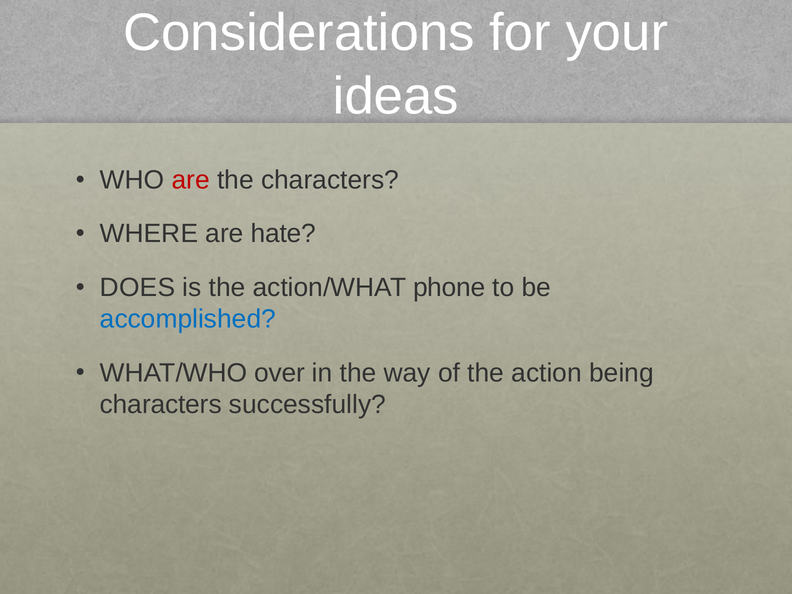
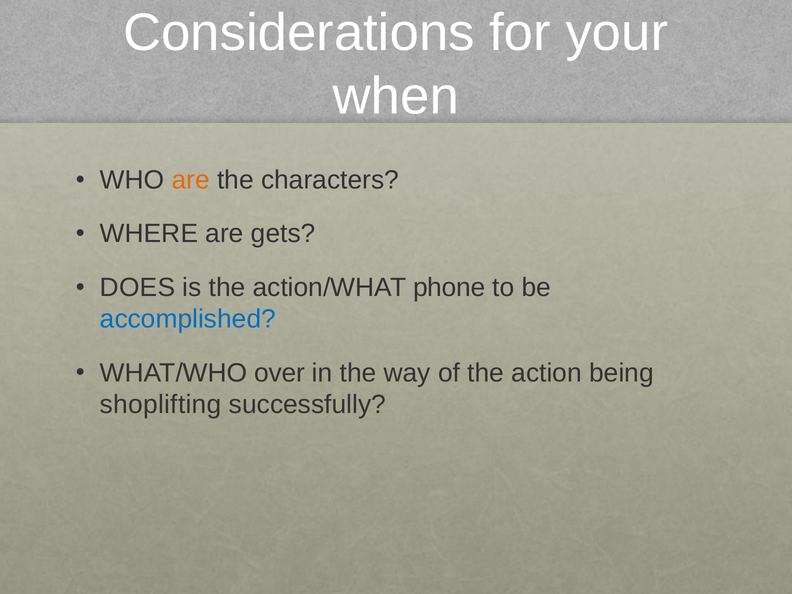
ideas: ideas -> when (396, 96)
are colour: red -> orange (191, 180)
hate: hate -> gets (283, 234)
characters: characters -> shoplifting (161, 404)
